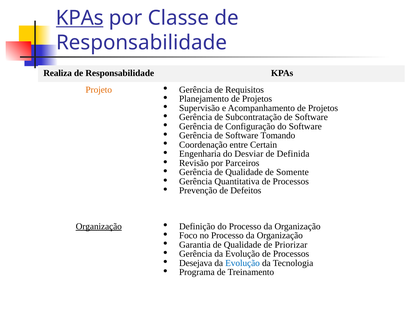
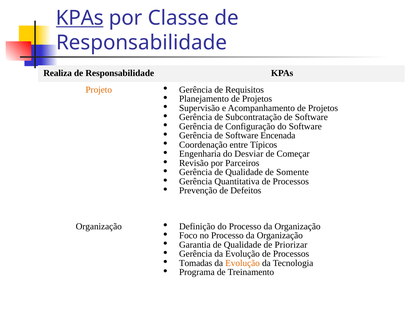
Tomando: Tomando -> Encenada (278, 135)
Certain: Certain -> Típicos (264, 145)
Definida: Definida -> Começar (293, 154)
Organização underline: present -> none (99, 226)
Desejava: Desejava -> Tomadas (196, 263)
Evolução colour: blue -> orange (243, 263)
